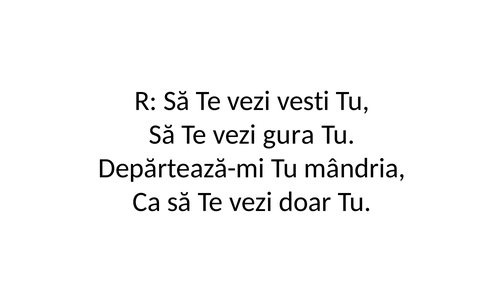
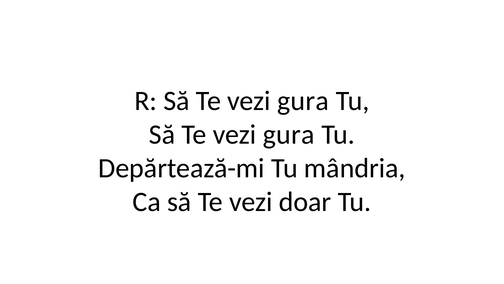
vesti: vesti -> gura (303, 101)
